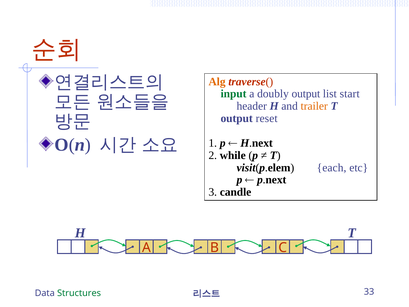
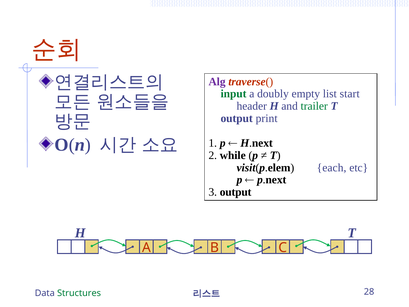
Alg colour: orange -> purple (217, 82)
doubly output: output -> empty (306, 94)
trailer colour: orange -> green (314, 106)
reset: reset -> print (267, 118)
3 candle: candle -> output (236, 192)
33: 33 -> 28 (369, 292)
